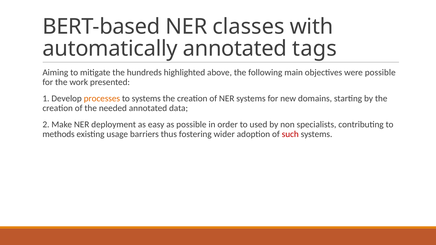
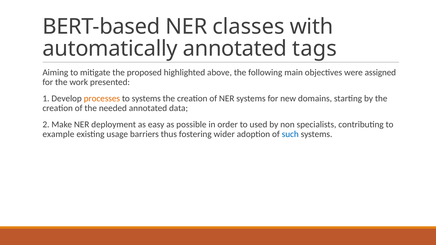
hundreds: hundreds -> proposed (144, 73)
were possible: possible -> assigned (380, 73)
methods: methods -> example (58, 134)
such colour: red -> blue (290, 134)
